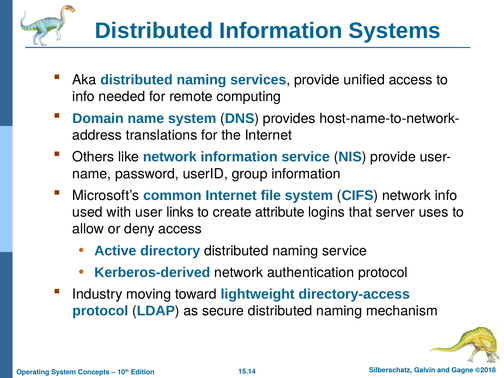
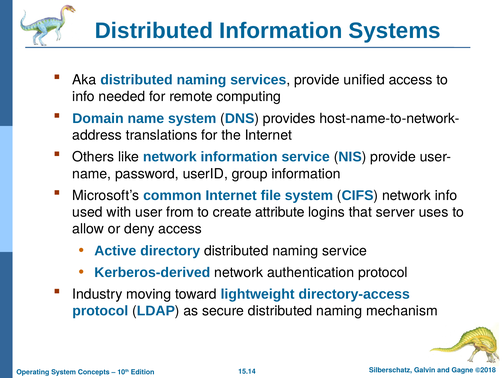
links: links -> from (180, 212)
